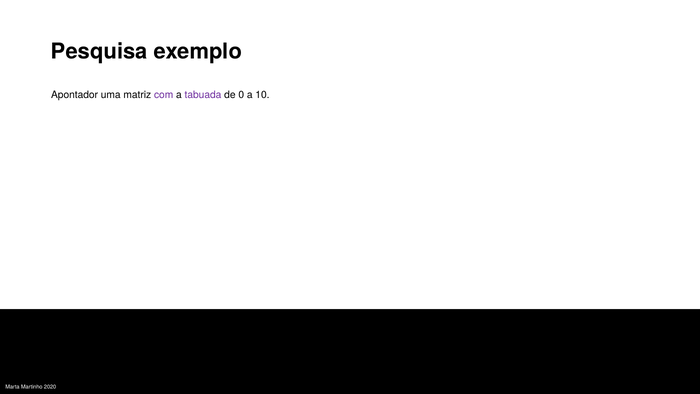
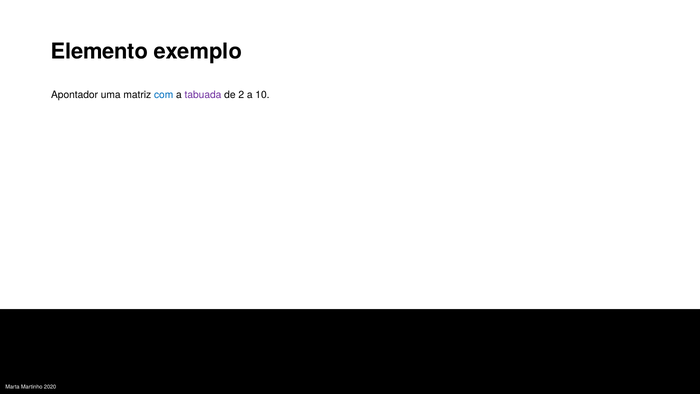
Pesquisa: Pesquisa -> Elemento (99, 51)
com colour: purple -> blue (164, 95)
0: 0 -> 2 (241, 95)
